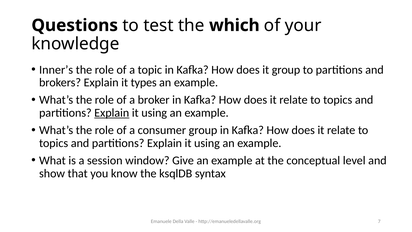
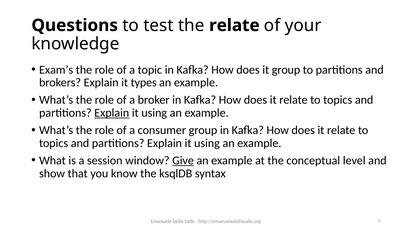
the which: which -> relate (234, 25)
Inner’s: Inner’s -> Exam’s (56, 70)
Give underline: none -> present (183, 160)
